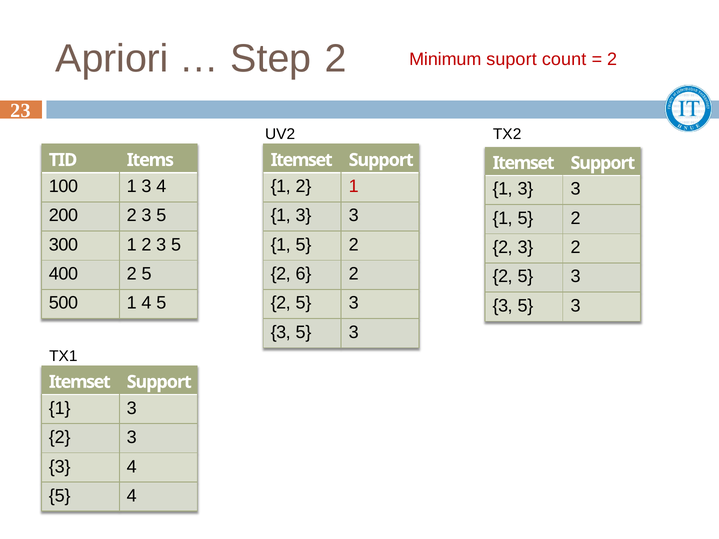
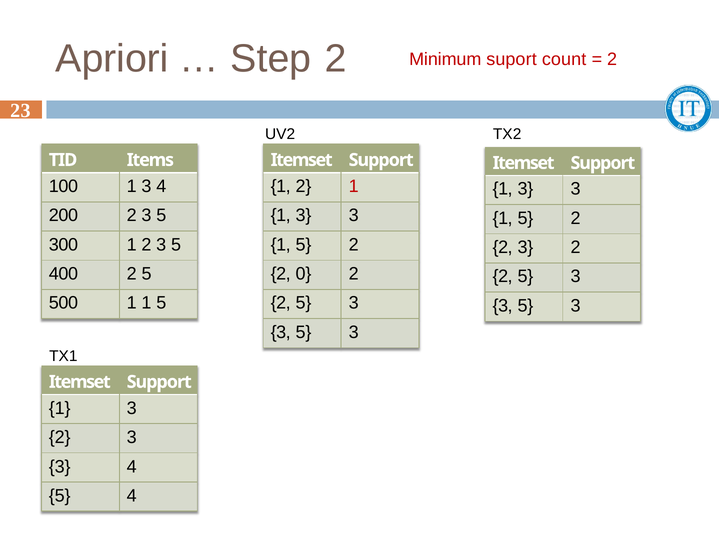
6: 6 -> 0 (303, 274)
500 1 4: 4 -> 1 (146, 303)
